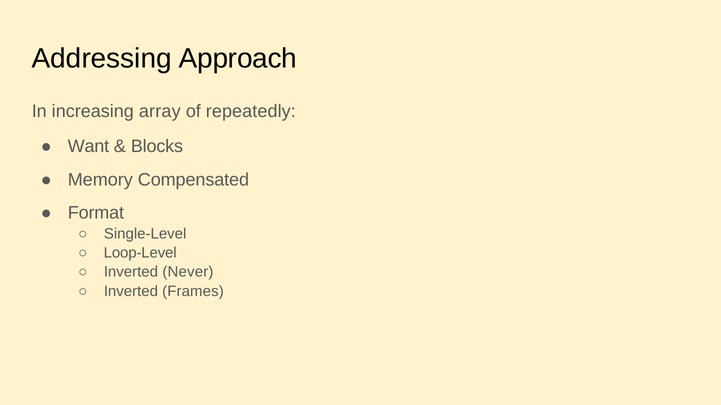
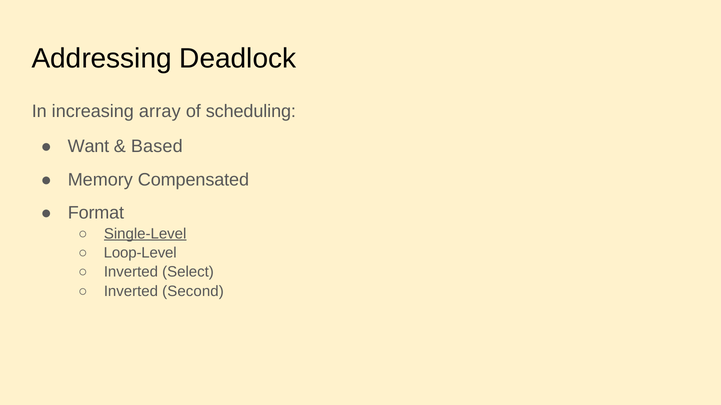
Approach: Approach -> Deadlock (238, 58)
repeatedly: repeatedly -> scheduling (251, 111)
Blocks: Blocks -> Based (157, 147)
Single-Level underline: none -> present (145, 234)
Never: Never -> Select (188, 272)
Frames: Frames -> Second (193, 292)
